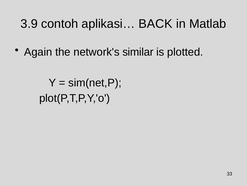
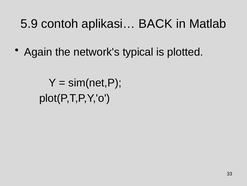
3.9: 3.9 -> 5.9 (29, 24)
similar: similar -> typical (138, 52)
